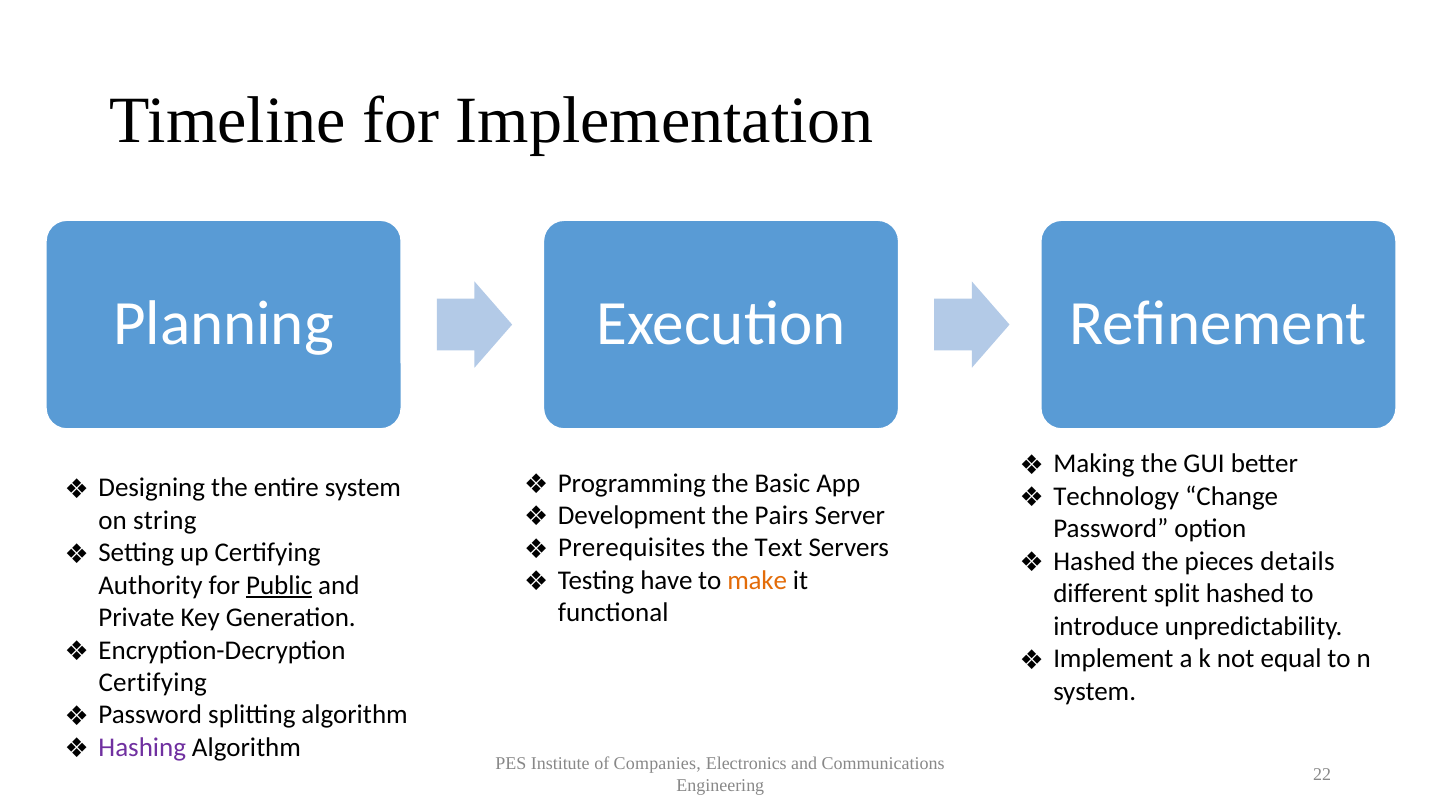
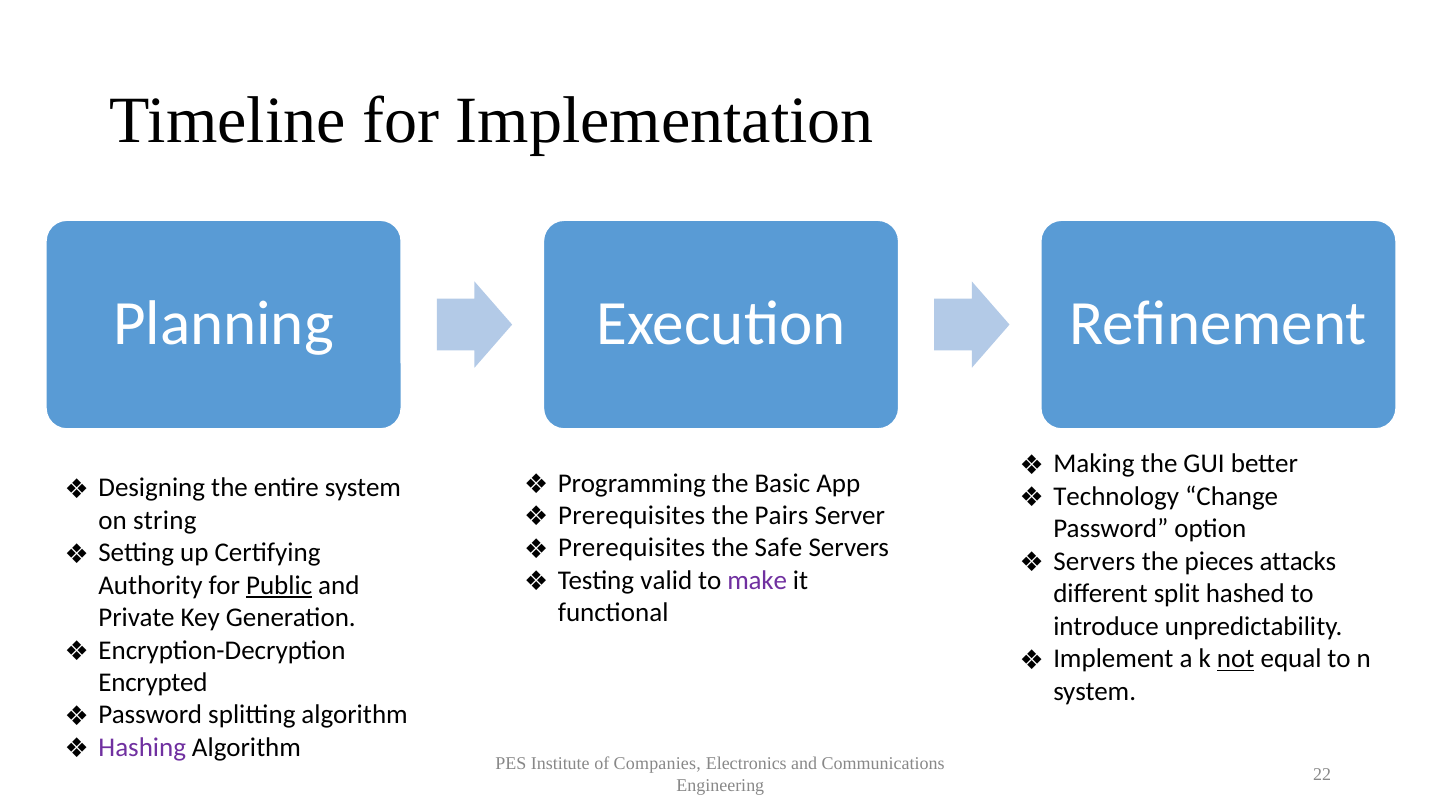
Development: Development -> Prerequisites (632, 515)
Text: Text -> Safe (778, 548)
Hashed: Hashed -> Servers (1094, 561)
details: details -> attacks (1298, 561)
have: have -> valid (666, 580)
make colour: orange -> purple (757, 580)
not underline: none -> present (1236, 659)
Certifying: Certifying -> Encrypted (153, 682)
